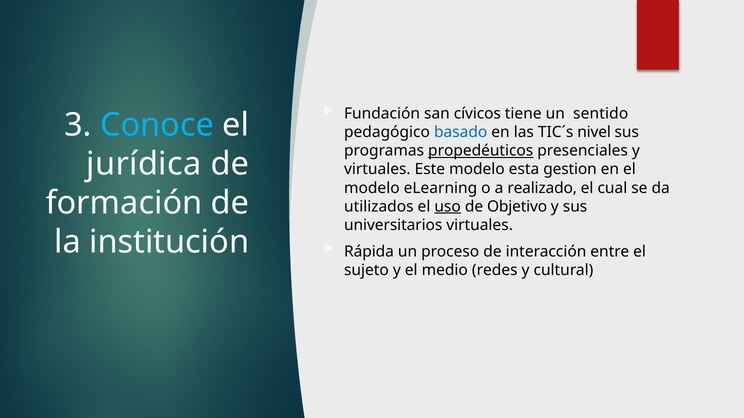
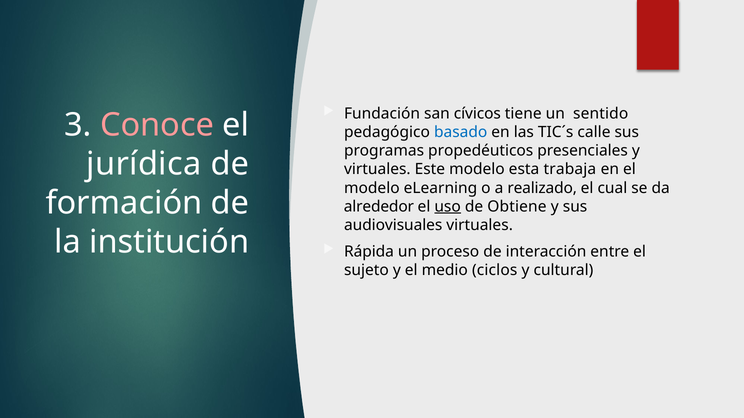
Conoce colour: light blue -> pink (157, 125)
nivel: nivel -> calle (594, 132)
propedéuticos underline: present -> none (481, 151)
gestion: gestion -> trabaja (570, 170)
utilizados: utilizados -> alrededor (379, 207)
Objetivo: Objetivo -> Obtiene (517, 207)
universitarios: universitarios -> audiovisuales (393, 225)
redes: redes -> ciclos (495, 270)
